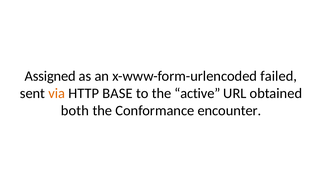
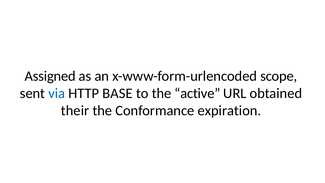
failed: failed -> scope (279, 76)
via colour: orange -> blue (57, 93)
both: both -> their (75, 111)
encounter: encounter -> expiration (229, 111)
